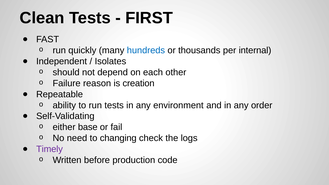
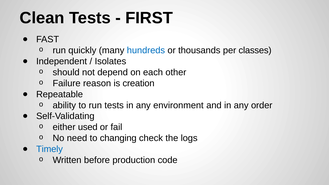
internal: internal -> classes (255, 50)
base: base -> used (88, 127)
Timely colour: purple -> blue (50, 149)
